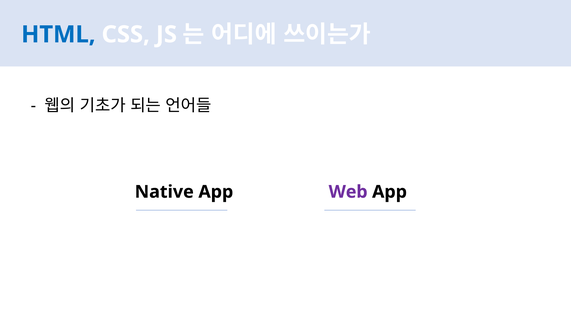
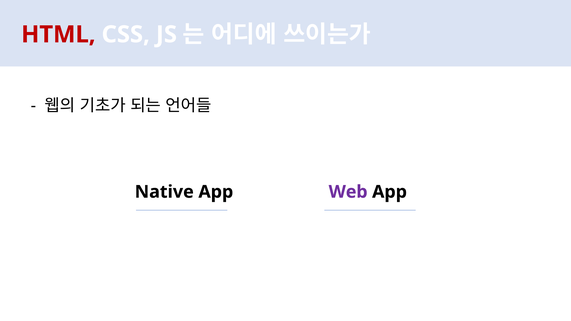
HTML colour: blue -> red (58, 35)
